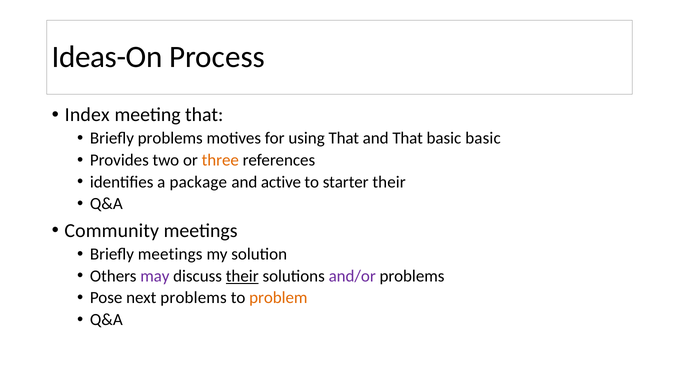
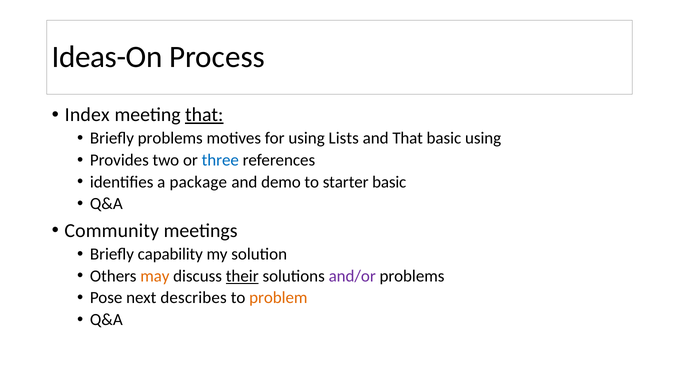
that underline: none -> present (204, 115)
using That: That -> Lists (344, 138)
basic basic: basic -> using (483, 138)
three colour: orange -> blue (220, 160)
active: active -> demo (281, 182)
starter their: their -> basic (389, 182)
Briefly meetings: meetings -> capability (170, 254)
may colour: purple -> orange (155, 276)
next problems: problems -> describes (194, 298)
